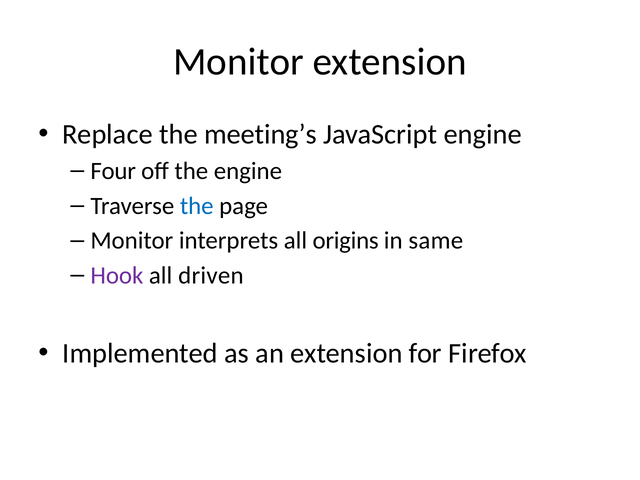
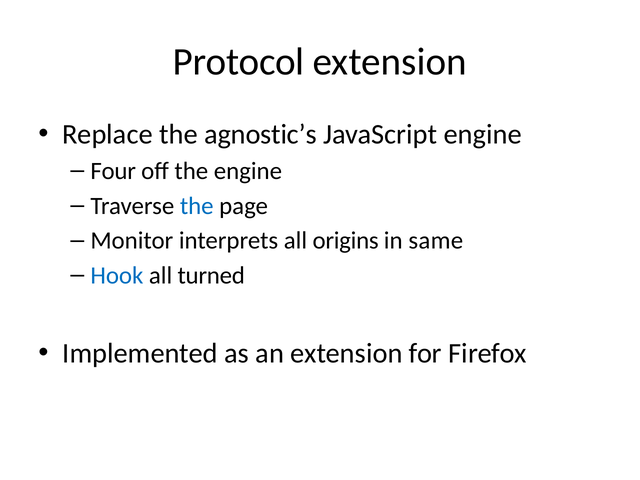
Monitor: Monitor -> Protocol (239, 62)
meeting’s: meeting’s -> agnostic’s (261, 134)
Hook colour: purple -> blue (117, 276)
driven: driven -> turned (211, 276)
